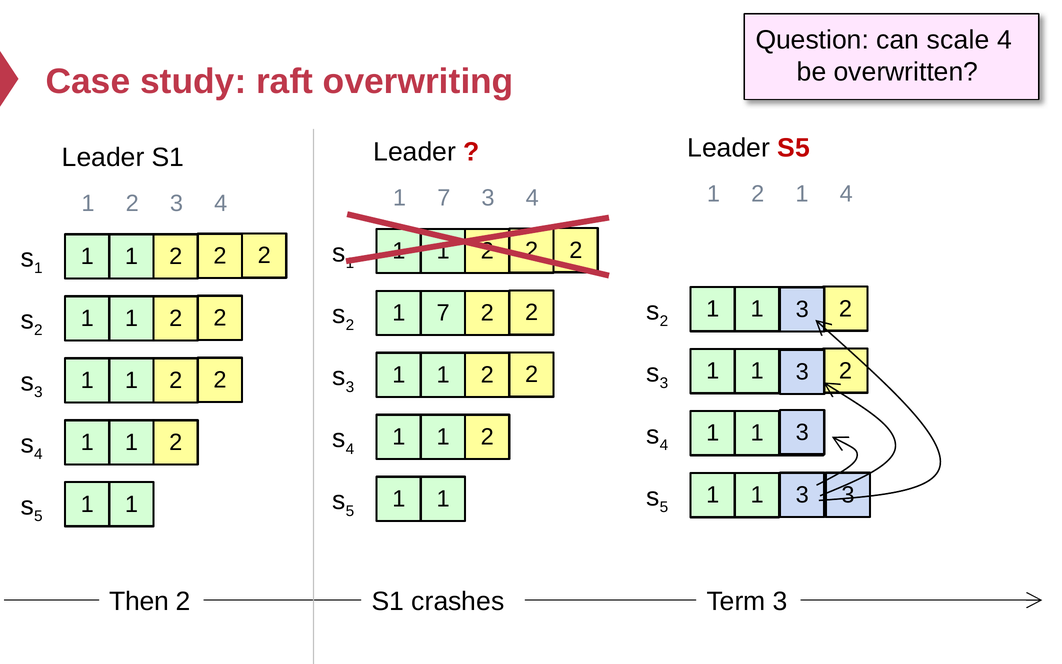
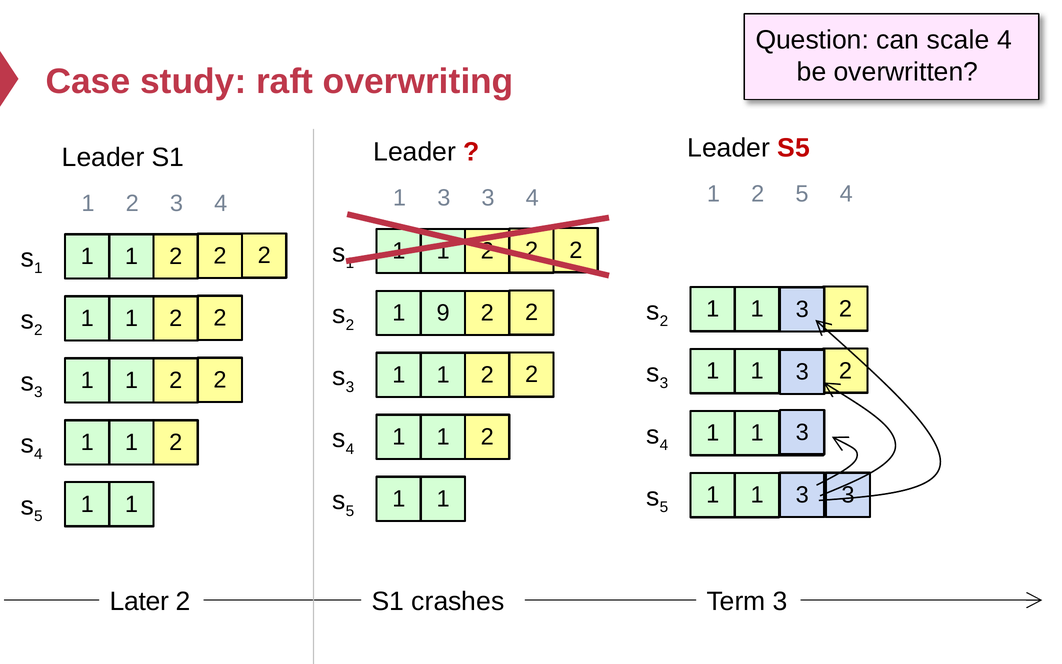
1: 1 -> 5 (802, 194)
7: 7 -> 3 (444, 198)
7: 7 -> 9 (443, 313)
Then: Then -> Later (139, 601)
